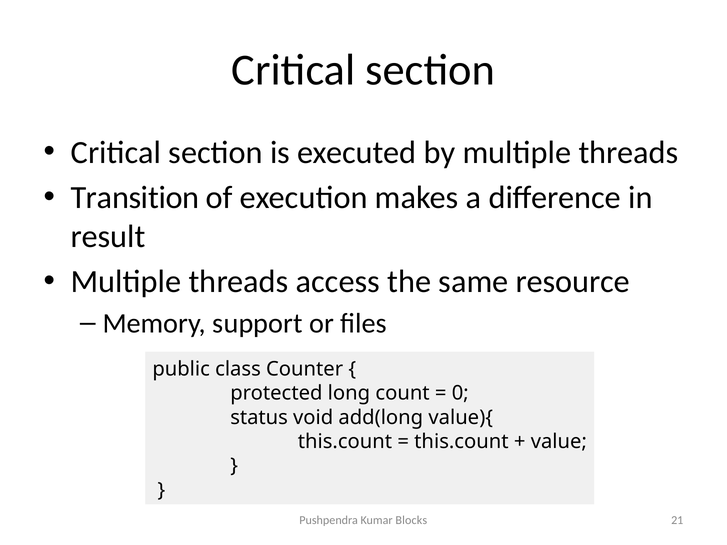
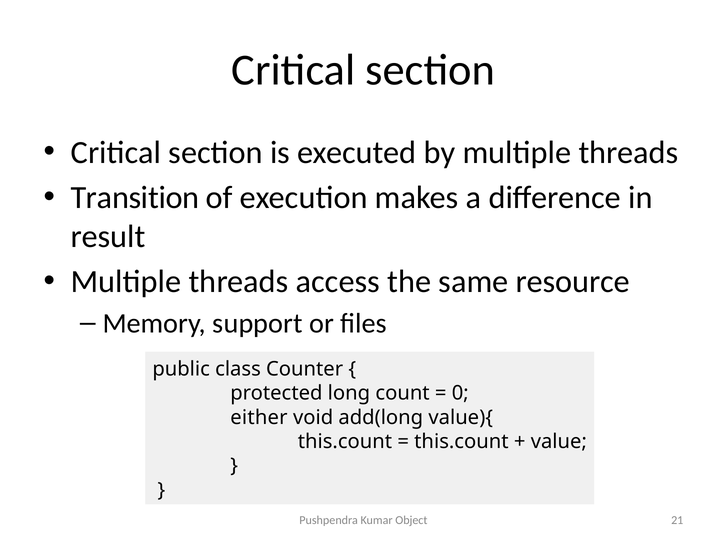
status: status -> either (259, 418)
Blocks: Blocks -> Object (411, 521)
